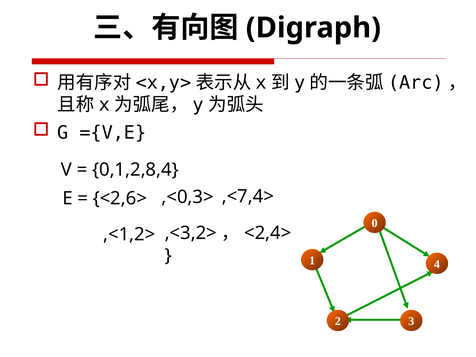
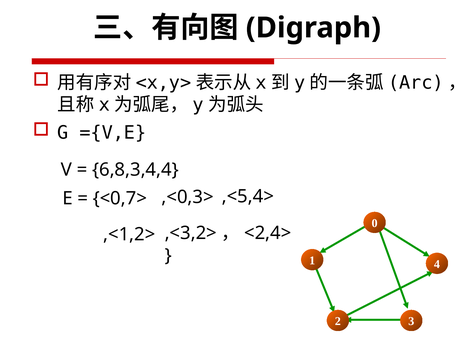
0,1,2,8,4: 0,1,2,8,4 -> 6,8,3,4,4 (135, 170)
<2,6>: <2,6> -> <0,7> (120, 198)
,<7,4>: ,<7,4> -> ,<5,4> (248, 196)
